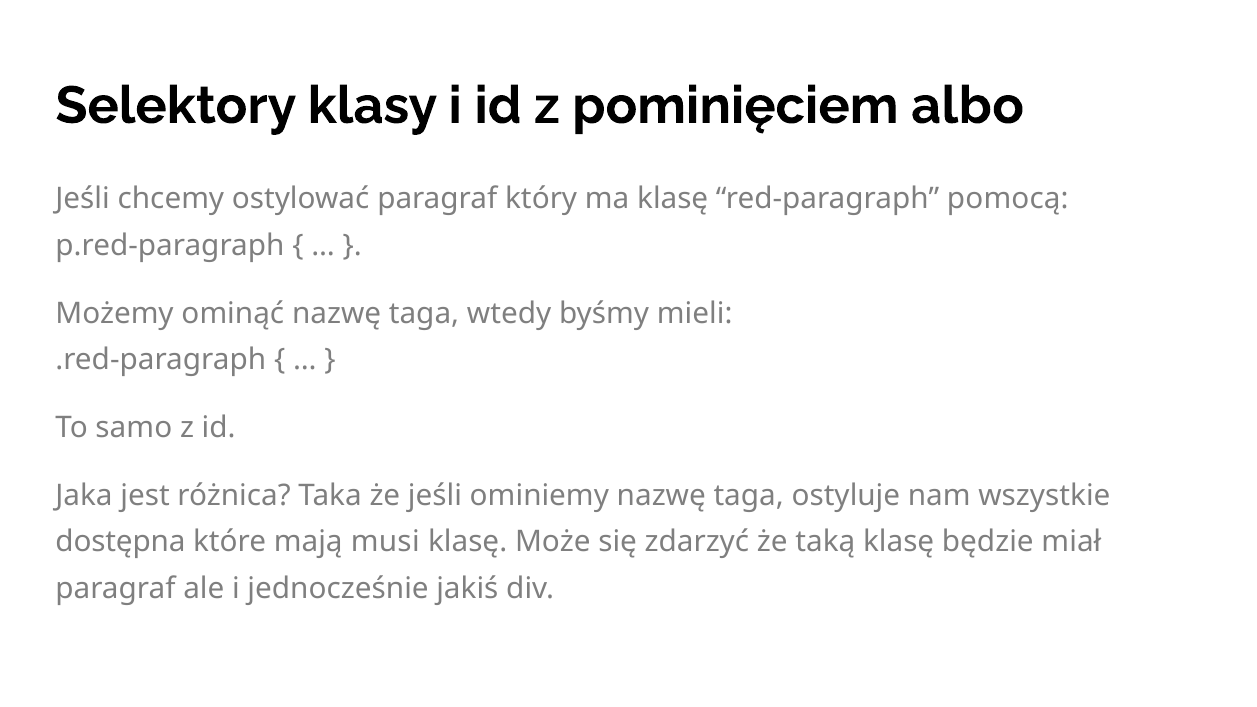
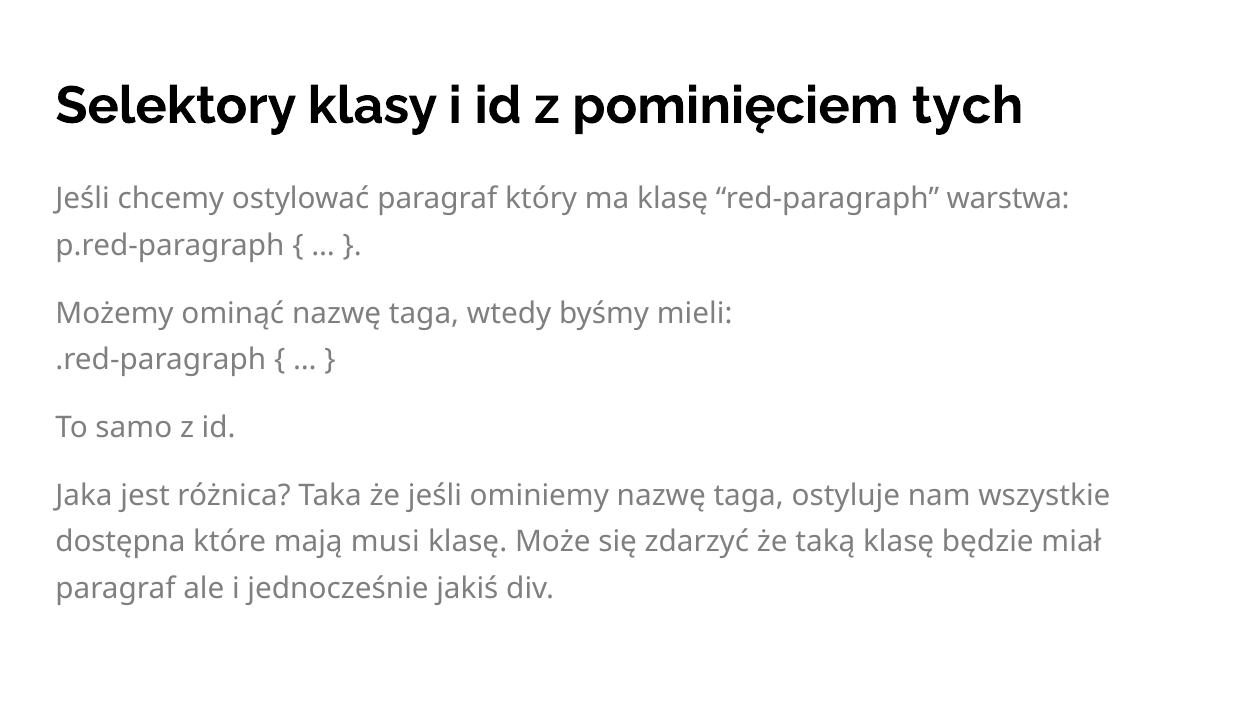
albo: albo -> tych (967, 106)
pomocą: pomocą -> warstwa (1008, 199)
